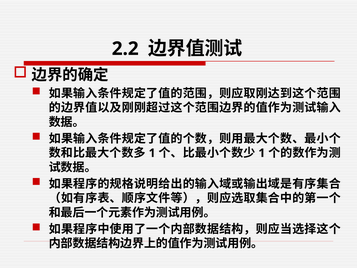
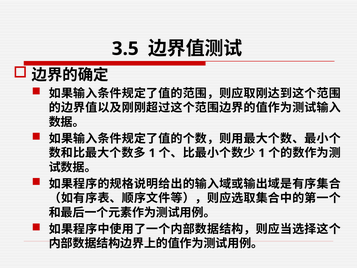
2.2: 2.2 -> 3.5 (125, 49)
